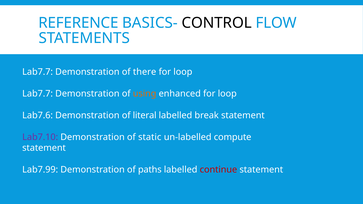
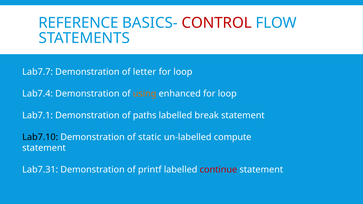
CONTROL colour: black -> red (217, 23)
there: there -> letter (145, 72)
Lab7.7: Lab7.7 -> Lab7.4 (38, 94)
Lab7.6: Lab7.6 -> Lab7.1 (38, 115)
literal: literal -> paths (145, 115)
Lab7.10 colour: purple -> black (40, 137)
Lab7.99: Lab7.99 -> Lab7.31 (40, 170)
paths: paths -> printf (150, 170)
